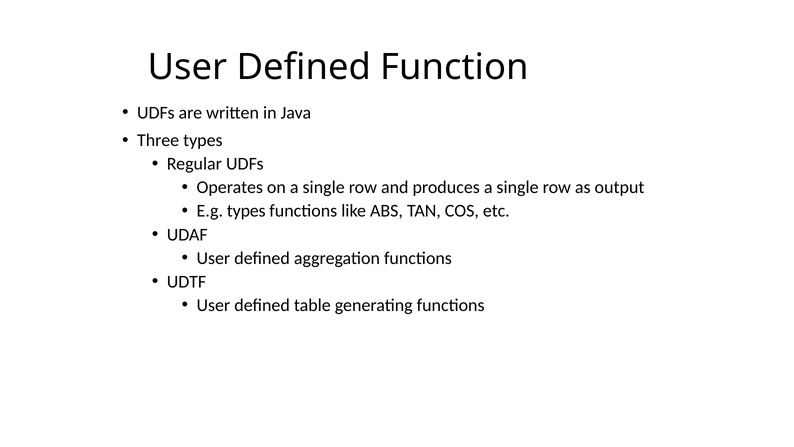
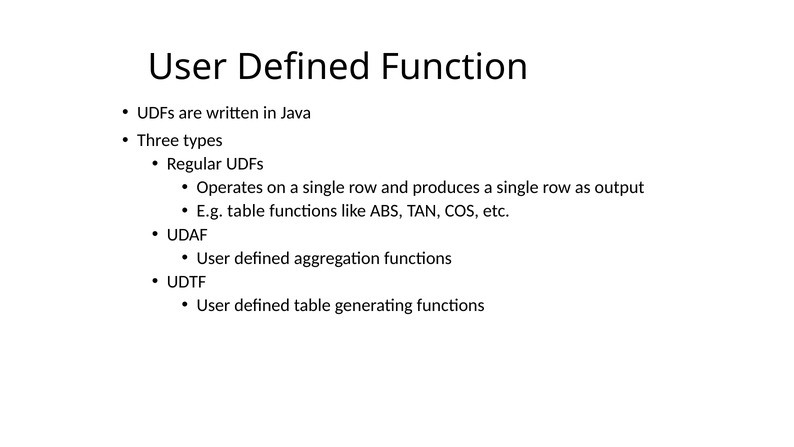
E.g types: types -> table (246, 211)
